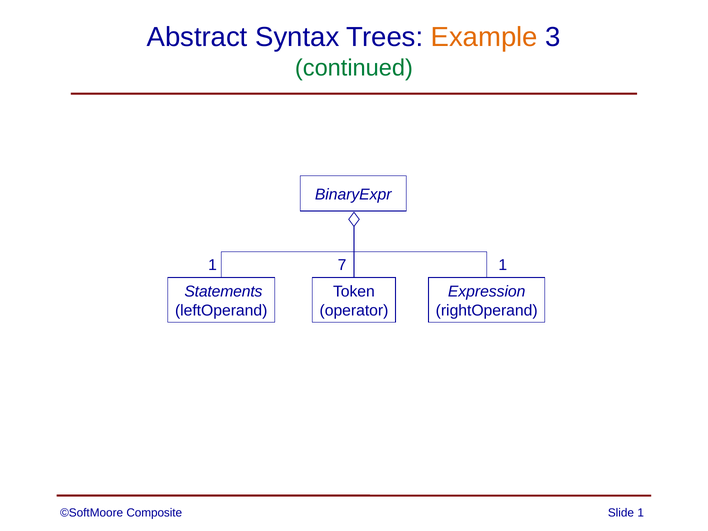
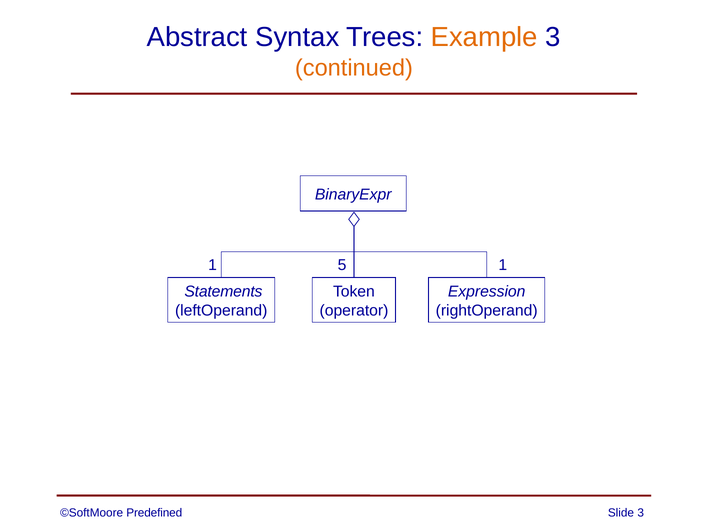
continued colour: green -> orange (354, 68)
7: 7 -> 5 (342, 265)
Composite: Composite -> Predefined (154, 513)
Slide 1: 1 -> 3 (641, 513)
